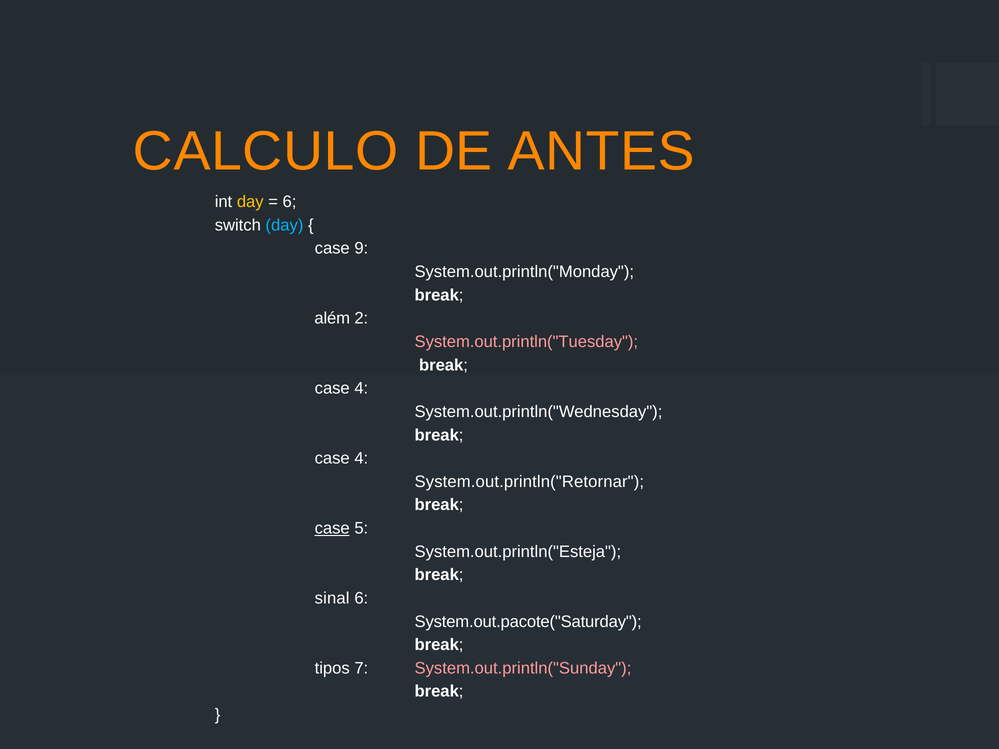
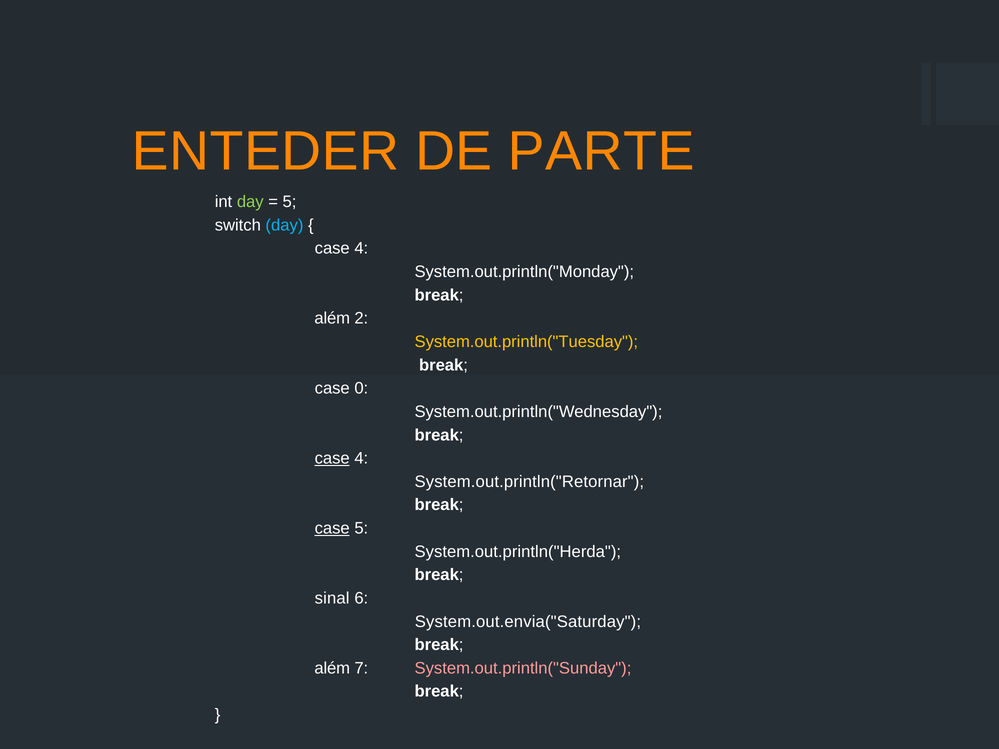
CALCULO: CALCULO -> ENTEDER (266, 152)
ANTES: ANTES -> PARTE (601, 152)
day colour: yellow -> light green (250, 202)
6: 6 -> 5 (290, 202)
9: 9 -> 4 (361, 249)
System.out.println("Tuesday colour: pink -> yellow (526, 342)
4: 4 -> 0 (361, 389)
case underline: none -> present (332, 458)
System.out.println("Esteja: System.out.println("Esteja -> System.out.println("Herda (518, 552)
System.out.pacote("Saturday: System.out.pacote("Saturday -> System.out.envia("Saturday (528, 622)
tipos: tipos -> além (332, 668)
